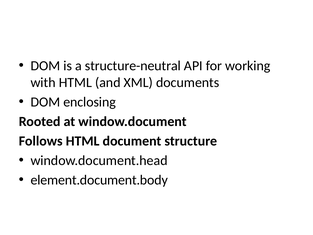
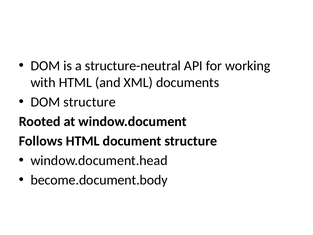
DOM enclosing: enclosing -> structure (90, 102)
element.document.body: element.document.body -> become.document.body (99, 180)
